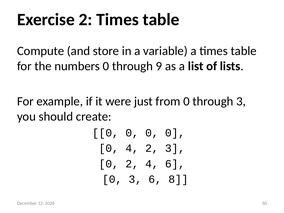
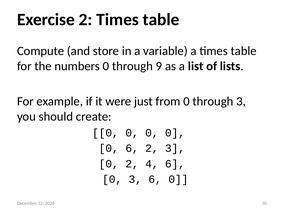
0 4: 4 -> 6 (132, 148)
3 6 8: 8 -> 0 (178, 179)
